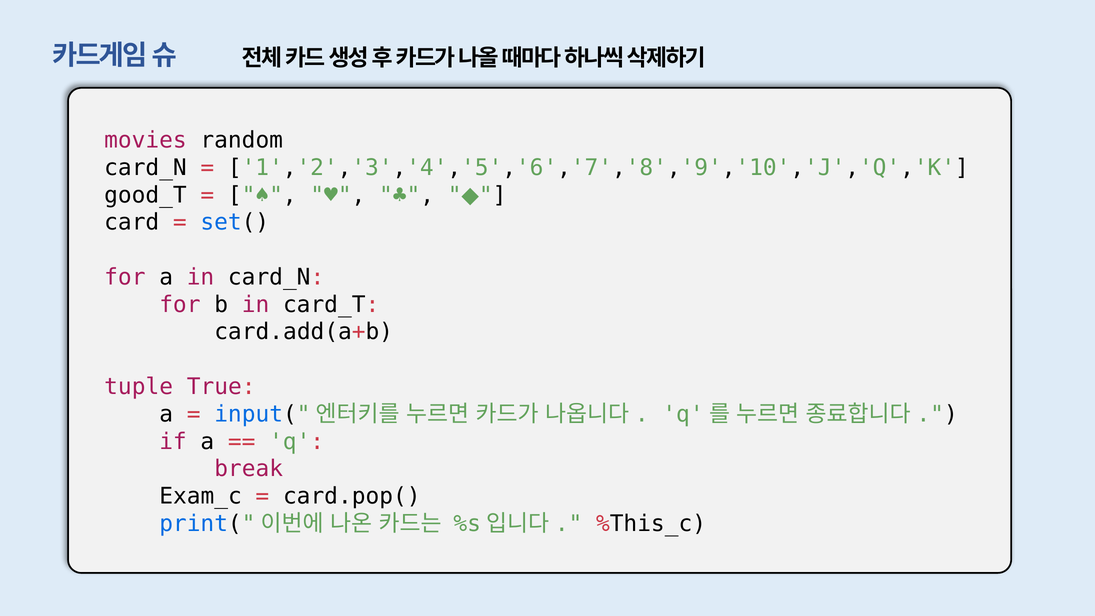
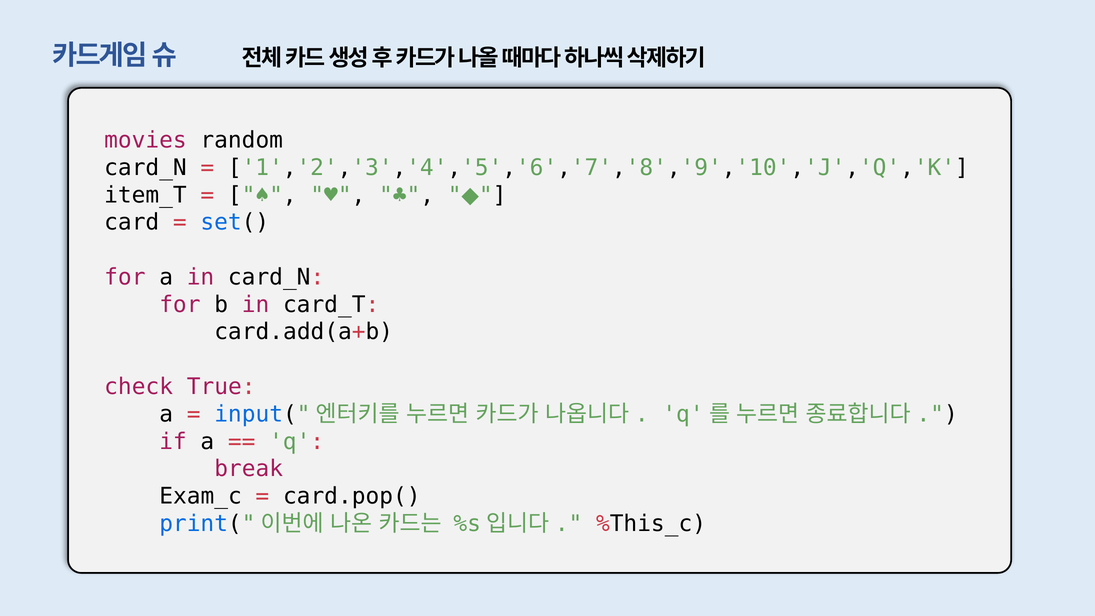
good_T: good_T -> item_T (145, 195)
tuple: tuple -> check (139, 387)
